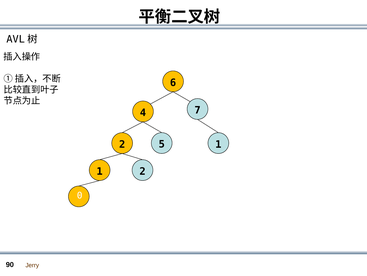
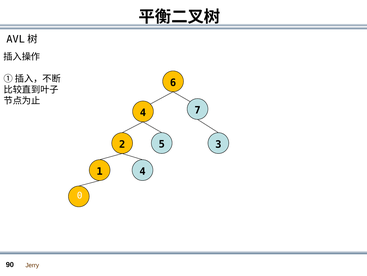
5 1: 1 -> 3 (218, 144)
1 2: 2 -> 4 (143, 171)
